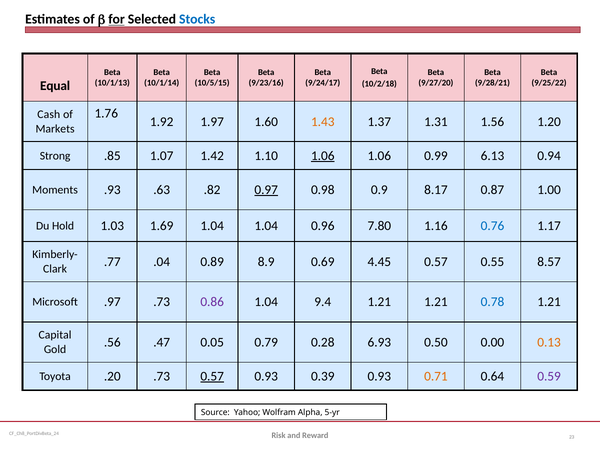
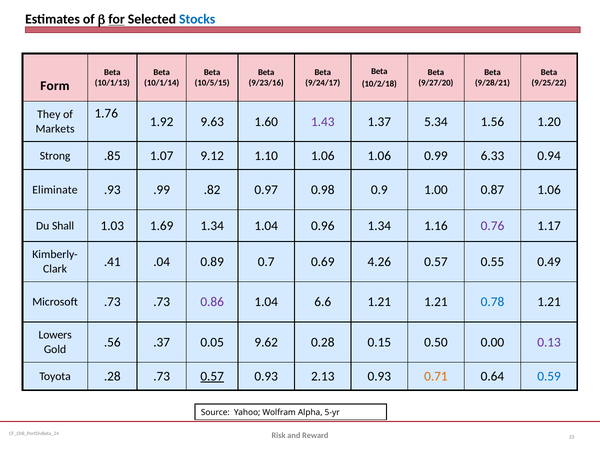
Equal: Equal -> Form (55, 86)
Cash: Cash -> They (49, 115)
1.97: 1.97 -> 9.63 (212, 122)
1.43 colour: orange -> purple (323, 122)
1.31: 1.31 -> 5.34 (436, 122)
1.42: 1.42 -> 9.12 (212, 156)
1.06 underline: present -> none (323, 156)
6.13: 6.13 -> 6.33 (492, 156)
Moments: Moments -> Eliminate (55, 190)
.63: .63 -> .99 (162, 190)
0.97 underline: present -> none (266, 190)
8.17: 8.17 -> 1.00 (436, 190)
0.87 1.00: 1.00 -> 1.06 (549, 190)
Hold: Hold -> Shall (63, 226)
1.69 1.04: 1.04 -> 1.34 (212, 226)
0.96 7.80: 7.80 -> 1.34 (379, 226)
0.76 colour: blue -> purple (492, 226)
.77: .77 -> .41 (112, 262)
8.9: 8.9 -> 0.7 (266, 262)
4.45: 4.45 -> 4.26 (379, 262)
8.57: 8.57 -> 0.49 (549, 262)
Microsoft .97: .97 -> .73 (112, 302)
9.4: 9.4 -> 6.6 (323, 302)
Capital: Capital -> Lowers (55, 335)
.47: .47 -> .37 (162, 342)
0.79: 0.79 -> 9.62 (266, 342)
6.93: 6.93 -> 0.15 (379, 342)
0.13 colour: orange -> purple (549, 342)
.20: .20 -> .28 (112, 376)
0.39: 0.39 -> 2.13 (323, 376)
0.59 colour: purple -> blue (549, 376)
